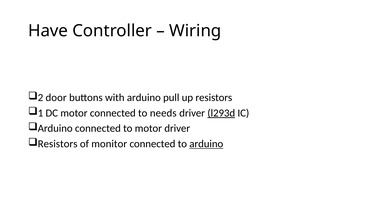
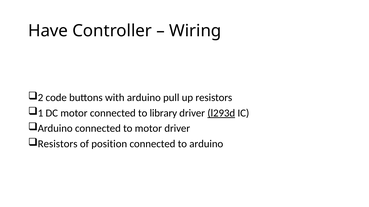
door: door -> code (56, 98)
needs: needs -> library (163, 113)
monitor: monitor -> position (109, 144)
arduino underline: present -> none (206, 144)
